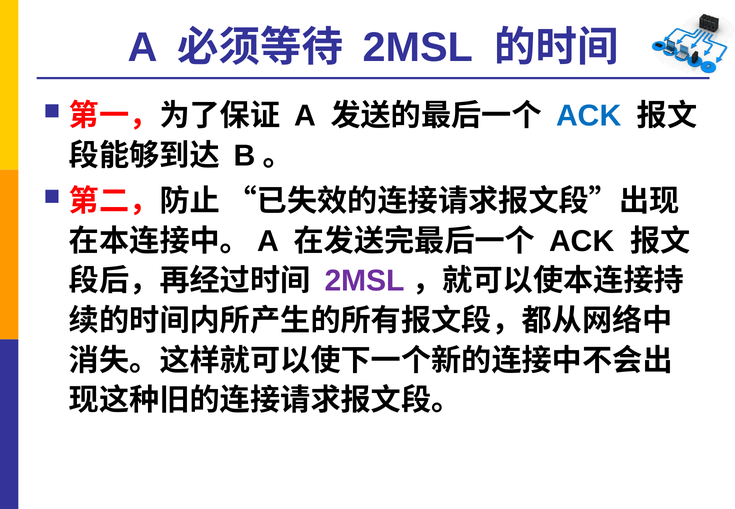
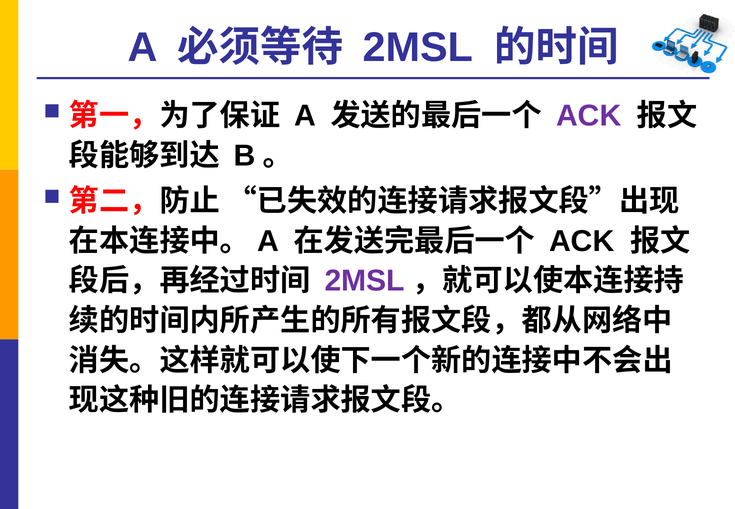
ACK colour: blue -> purple (589, 116)
